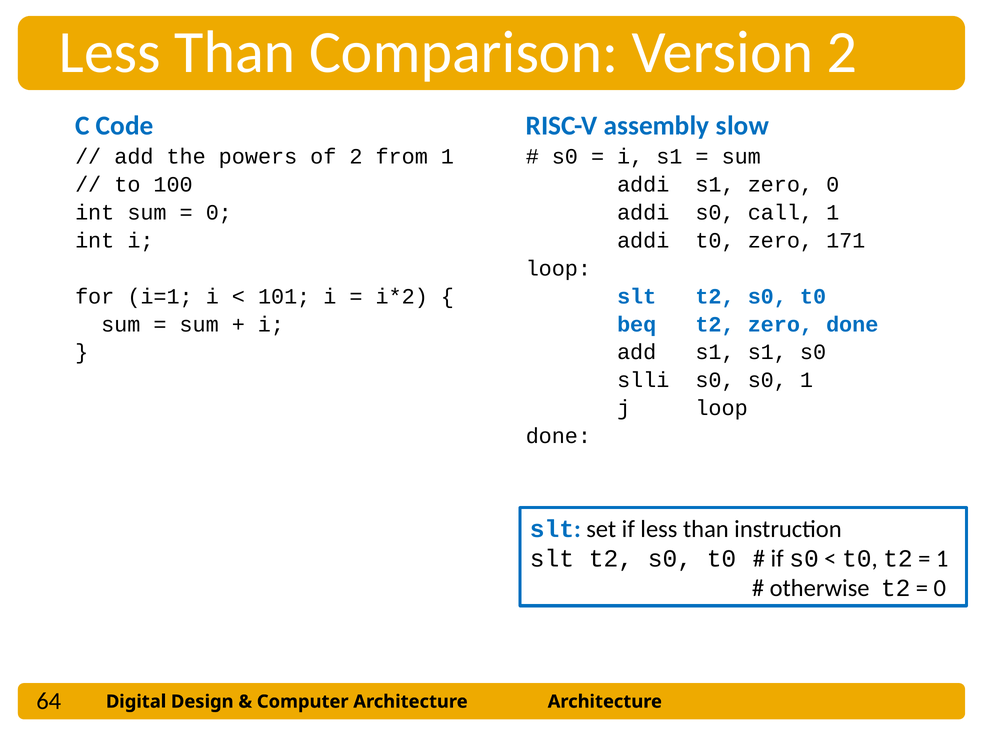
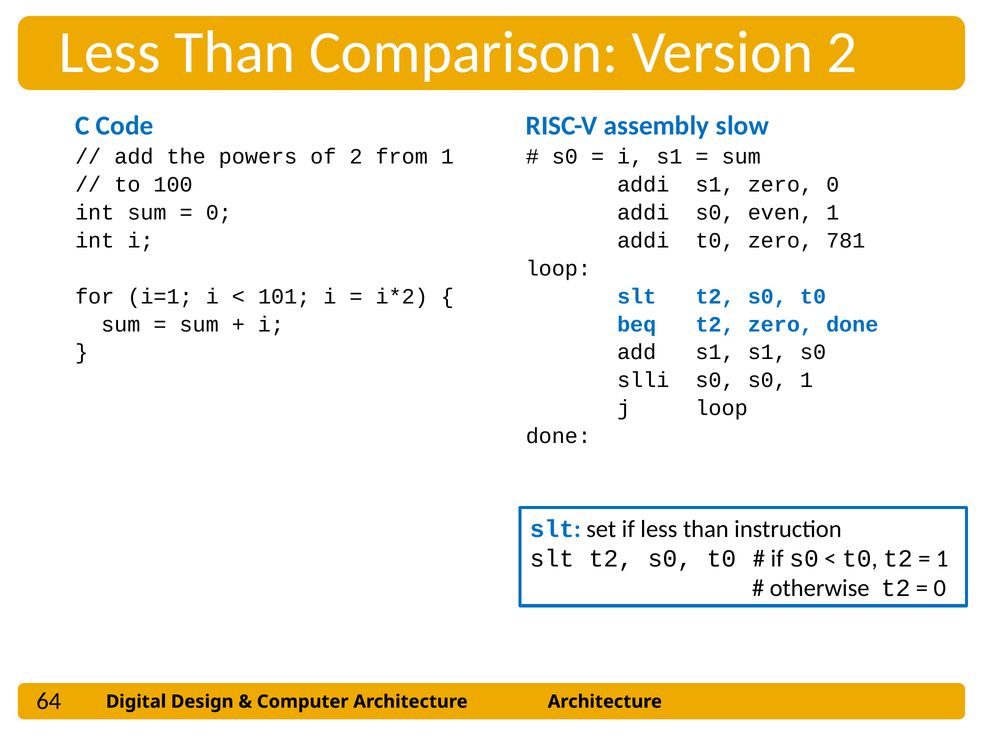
call: call -> even (780, 213)
171: 171 -> 781 (846, 241)
